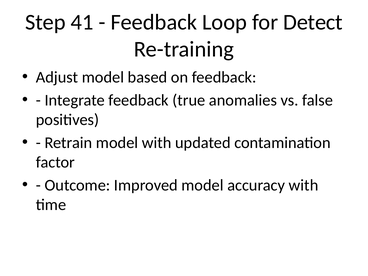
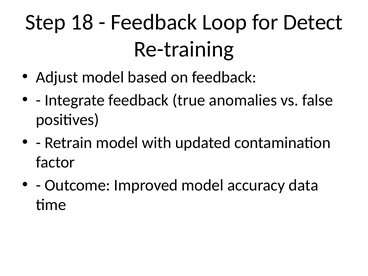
41: 41 -> 18 (82, 22)
accuracy with: with -> data (304, 185)
